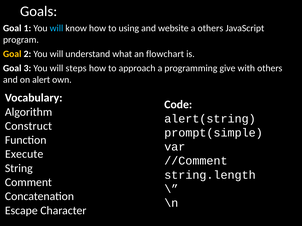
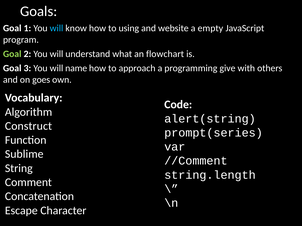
a others: others -> empty (210, 28)
Goal colour: yellow -> light green (12, 54)
steps: steps -> name (76, 68)
alert: alert -> goes (41, 80)
prompt(simple: prompt(simple -> prompt(series (214, 133)
Execute: Execute -> Sublime (24, 154)
